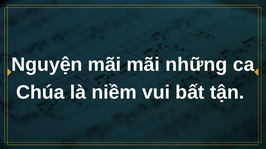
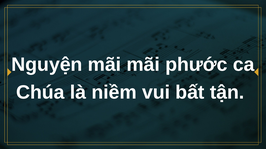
những: những -> phước (196, 65)
